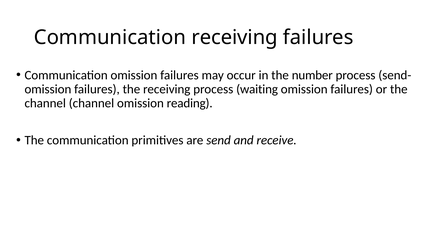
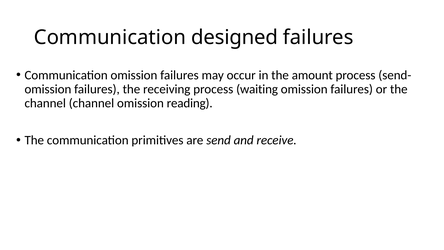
Communication receiving: receiving -> designed (235, 37)
number: number -> amount (312, 75)
